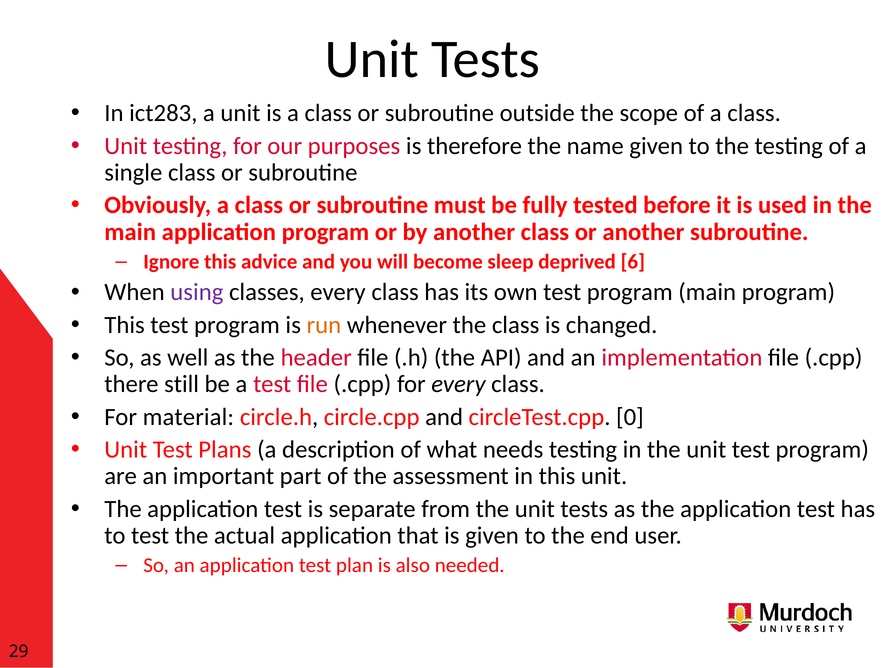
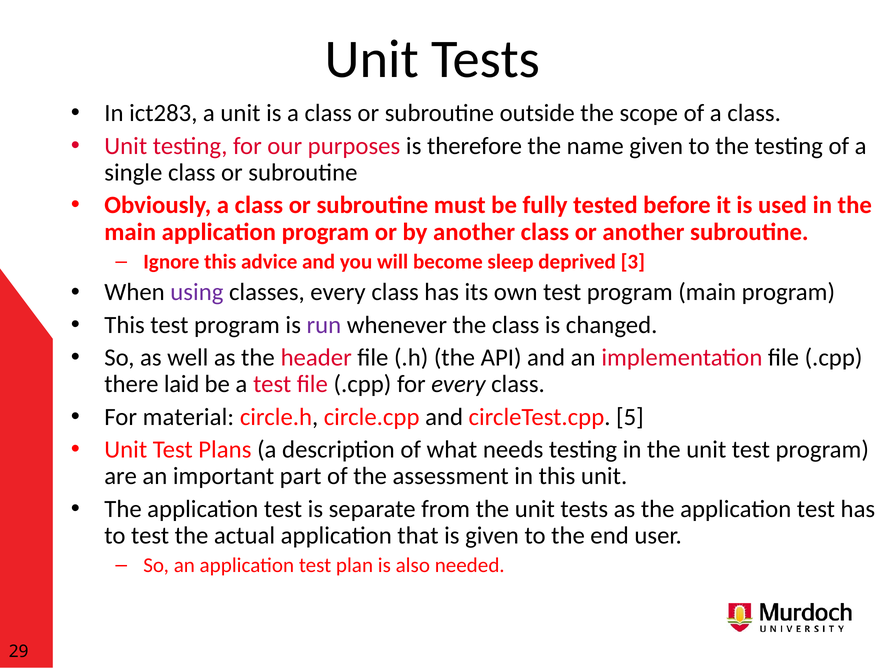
6: 6 -> 3 (633, 262)
run colour: orange -> purple (324, 325)
still: still -> laid (182, 384)
0: 0 -> 5 (630, 417)
